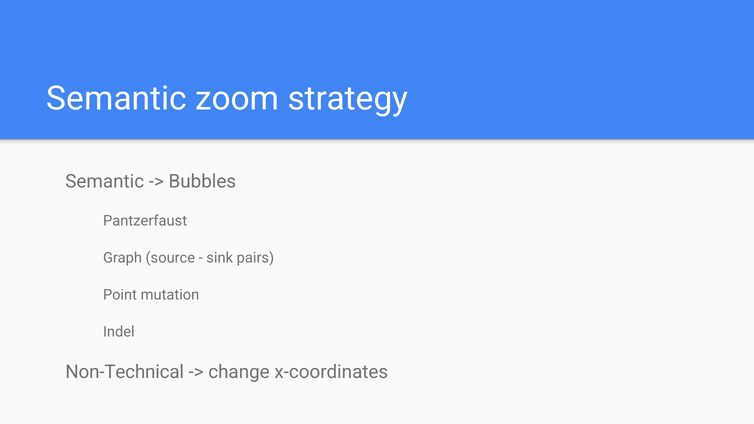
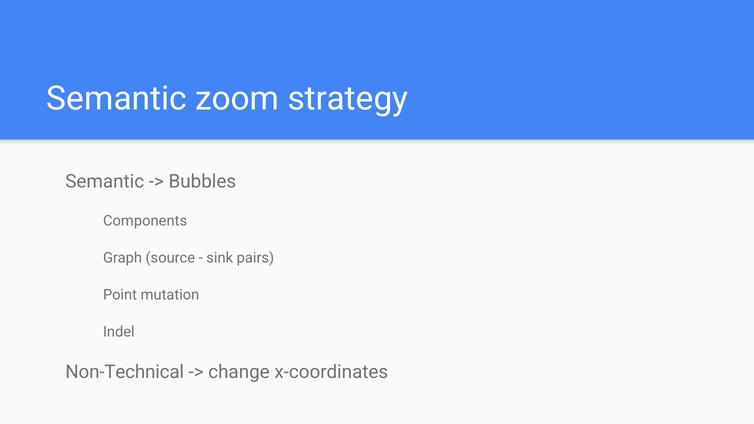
Pantzerfaust: Pantzerfaust -> Components (145, 221)
